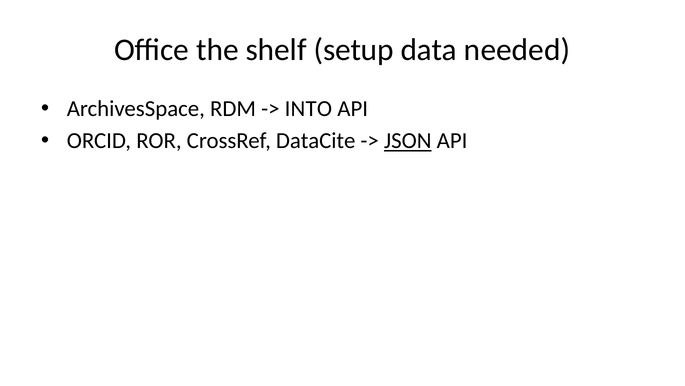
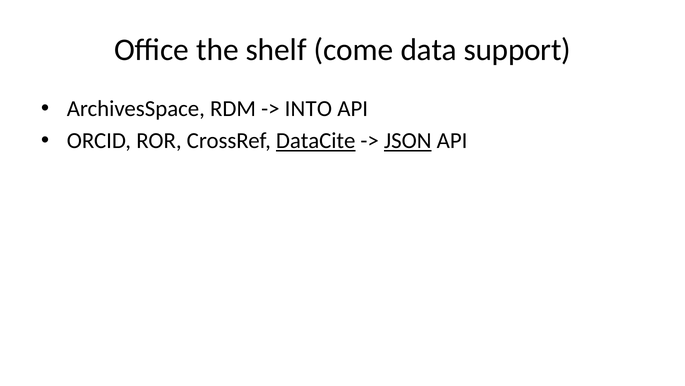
setup: setup -> come (354, 50)
needed: needed -> support (517, 50)
DataCite underline: none -> present (316, 141)
